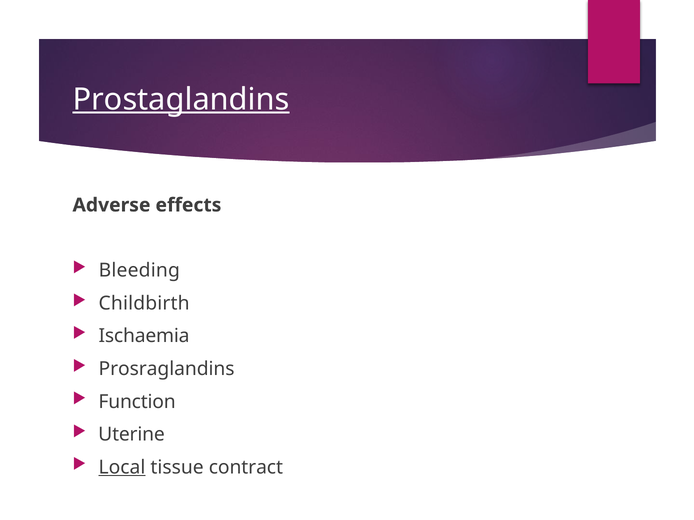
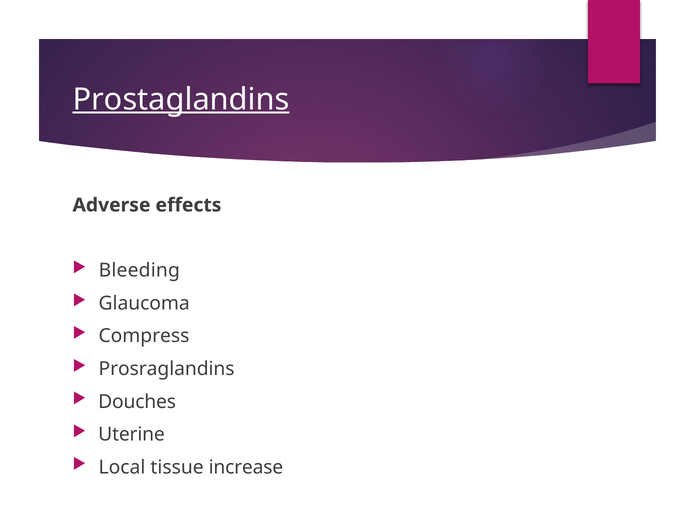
Childbirth: Childbirth -> Glaucoma (144, 304)
Ischaemia: Ischaemia -> Compress (144, 336)
Function: Function -> Douches (137, 402)
Local underline: present -> none (122, 468)
contract: contract -> increase (246, 468)
